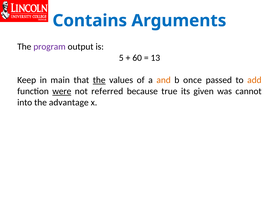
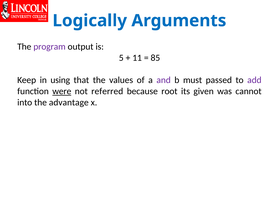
Contains: Contains -> Logically (90, 21)
60: 60 -> 11 (137, 58)
13: 13 -> 85 (155, 58)
main: main -> using (60, 80)
the underline: present -> none (99, 80)
and colour: orange -> purple (164, 80)
once: once -> must (193, 80)
add colour: orange -> purple (254, 80)
true: true -> root (169, 91)
